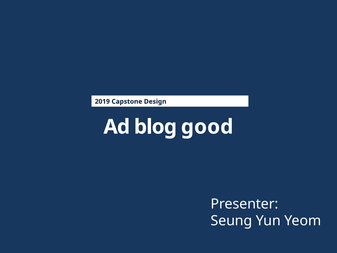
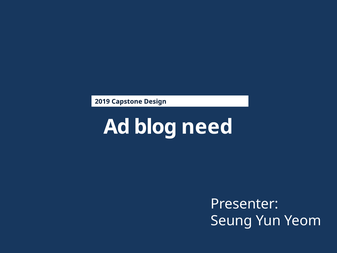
good: good -> need (207, 127)
